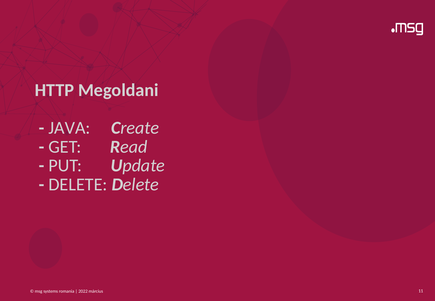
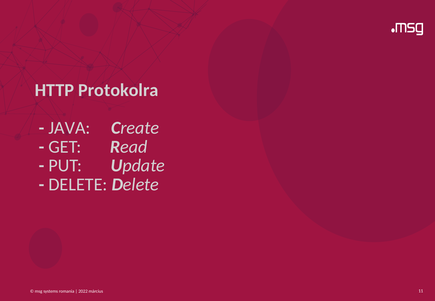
Megoldani: Megoldani -> Protokolra (118, 90)
